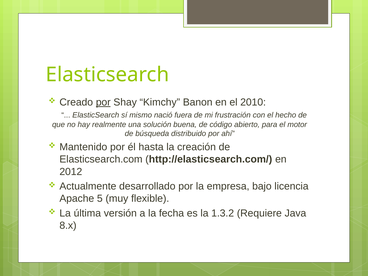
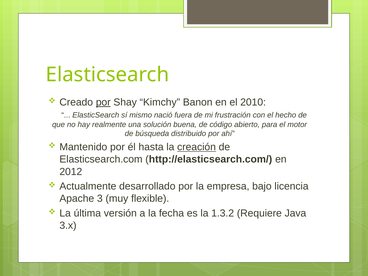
creación underline: none -> present (197, 147)
5: 5 -> 3 (100, 199)
8.x: 8.x -> 3.x (68, 226)
